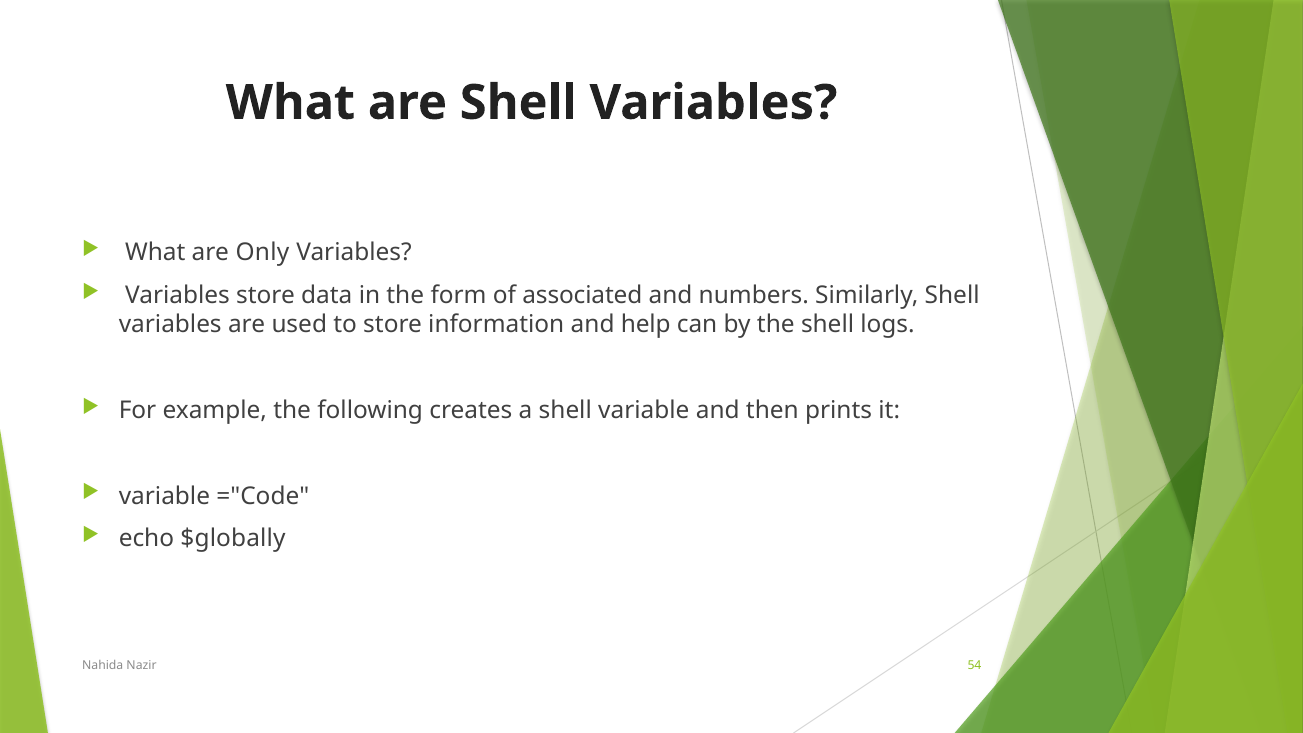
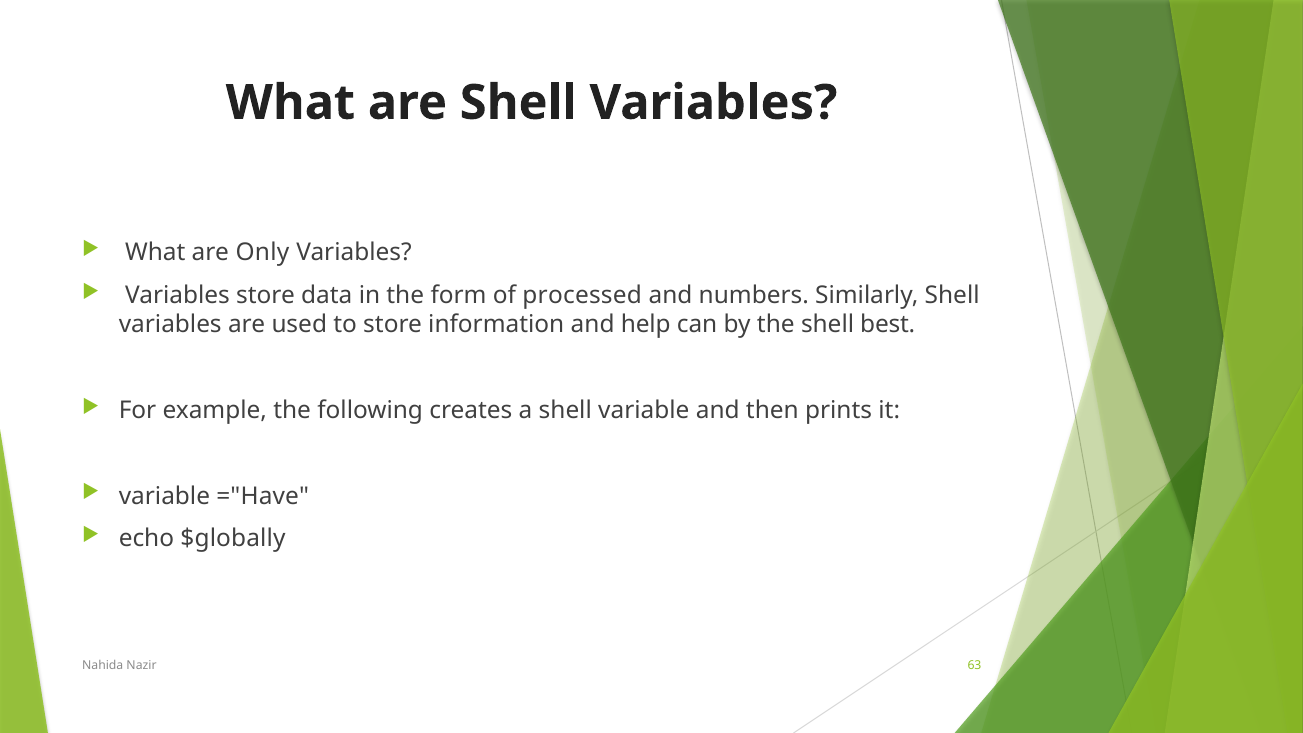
associated: associated -> processed (582, 295)
logs: logs -> best (888, 324)
="Code: ="Code -> ="Have (263, 496)
54: 54 -> 63 (974, 665)
